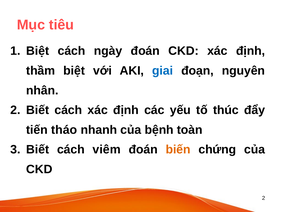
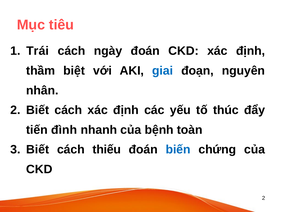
Biệt: Biệt -> Trái (38, 51)
tháo: tháo -> đình (64, 130)
viêm: viêm -> thiếu (107, 149)
biến colour: orange -> blue (178, 149)
